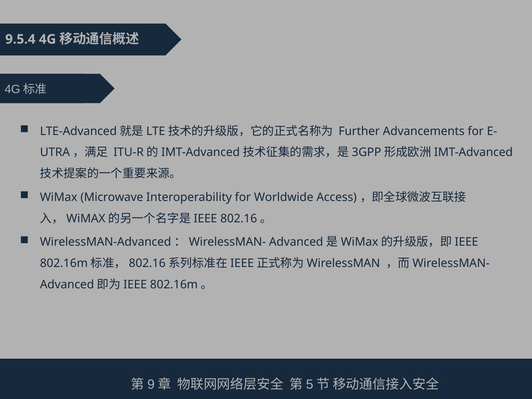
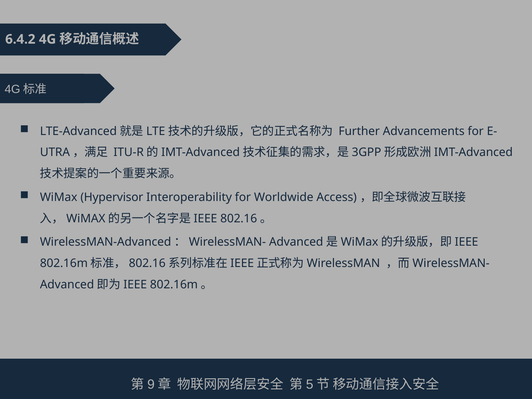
9.5.4: 9.5.4 -> 6.4.2 (20, 39)
Microwave: Microwave -> Hypervisor (112, 197)
